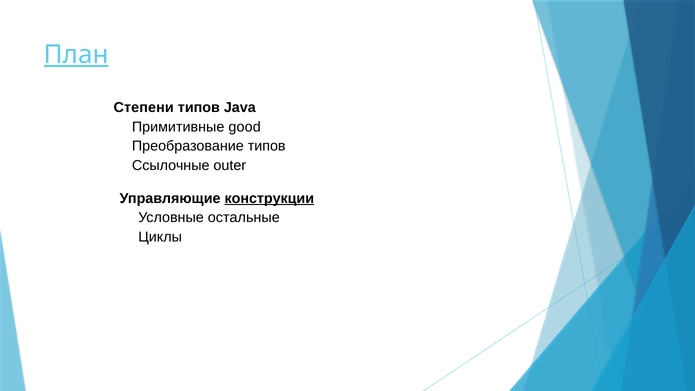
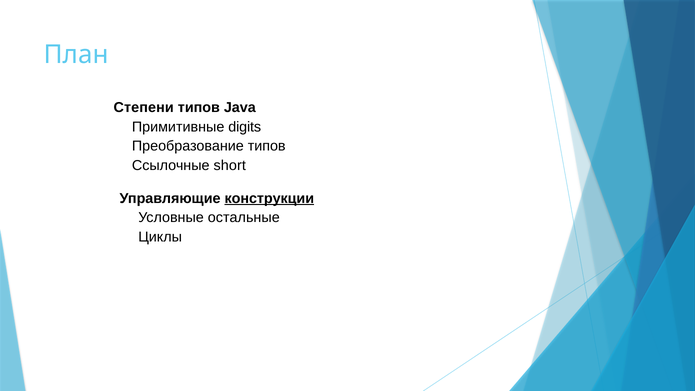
План underline: present -> none (76, 55)
good: good -> digits (245, 127)
outer: outer -> short (230, 165)
